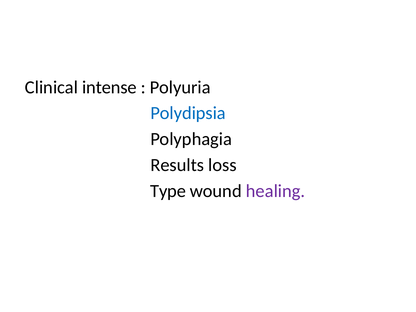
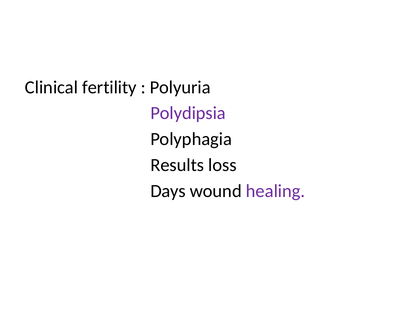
intense: intense -> fertility (109, 87)
Polydipsia colour: blue -> purple (188, 113)
Type: Type -> Days (168, 191)
